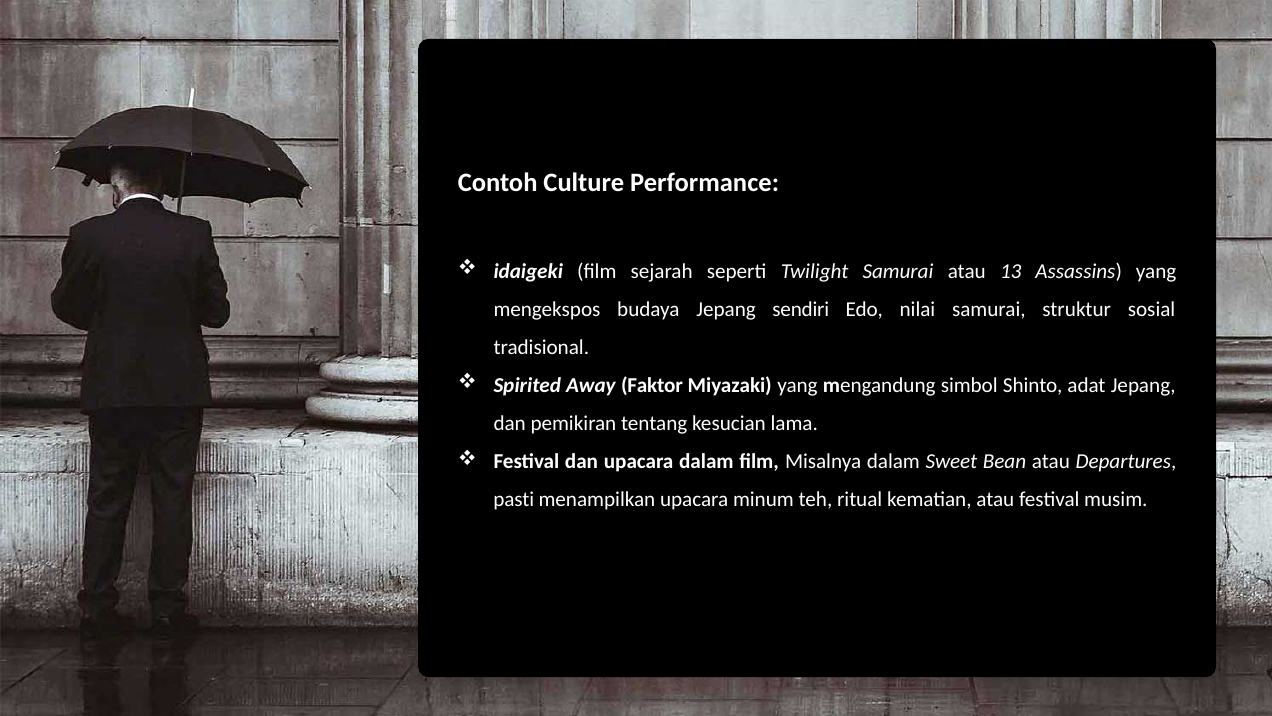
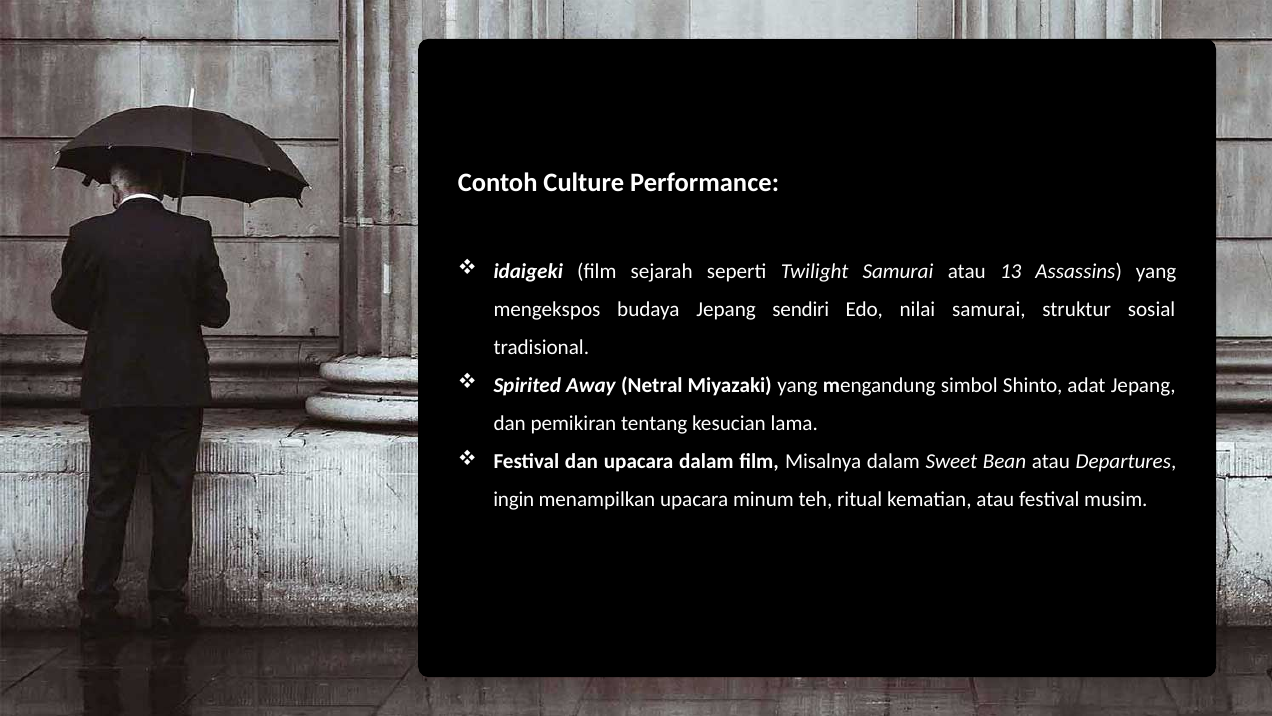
Faktor: Faktor -> Netral (652, 385)
pasti: pasti -> ingin (514, 500)
